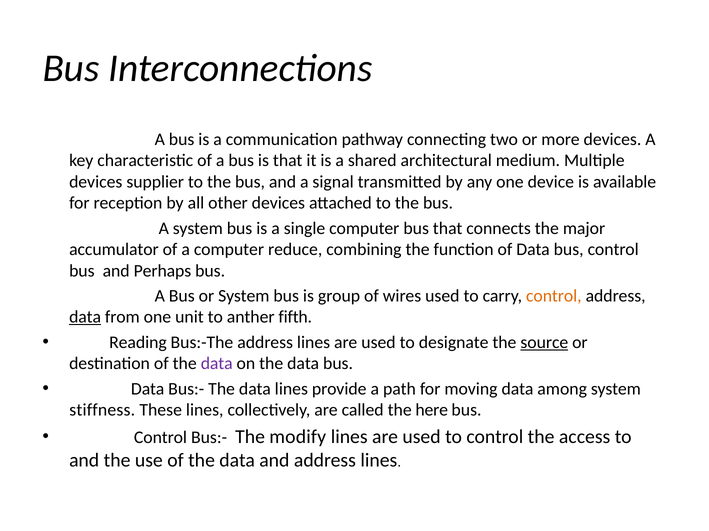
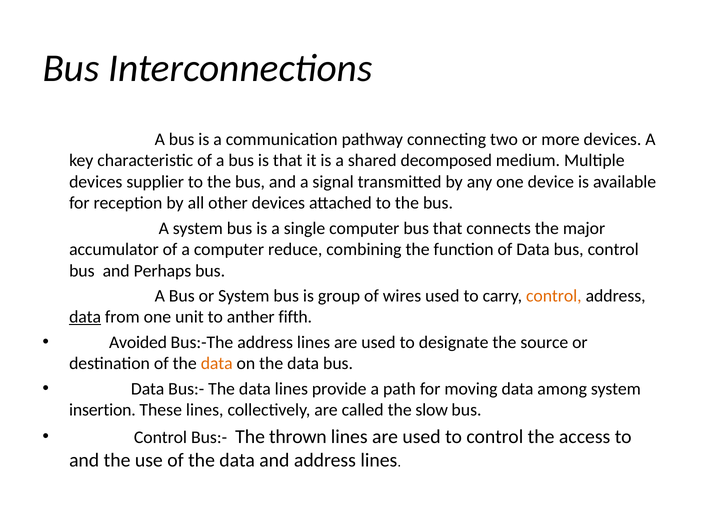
architectural: architectural -> decomposed (446, 161)
Reading: Reading -> Avoided (138, 343)
source underline: present -> none (544, 343)
data colour: purple -> orange (217, 364)
stiffness: stiffness -> insertion (102, 410)
here: here -> slow (432, 410)
modify: modify -> thrown (298, 437)
